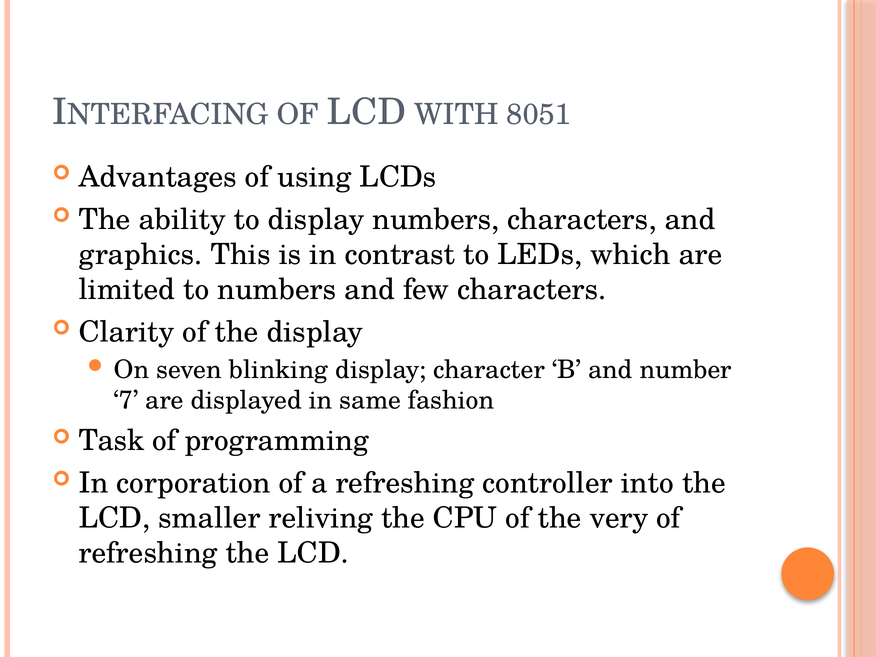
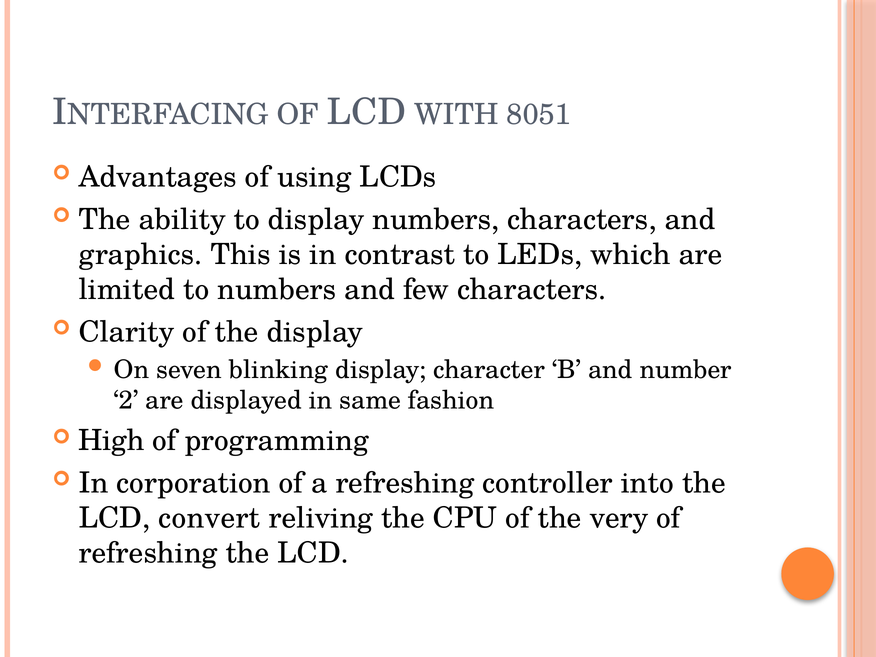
7: 7 -> 2 (126, 400)
Task: Task -> High (112, 441)
smaller: smaller -> convert (209, 518)
